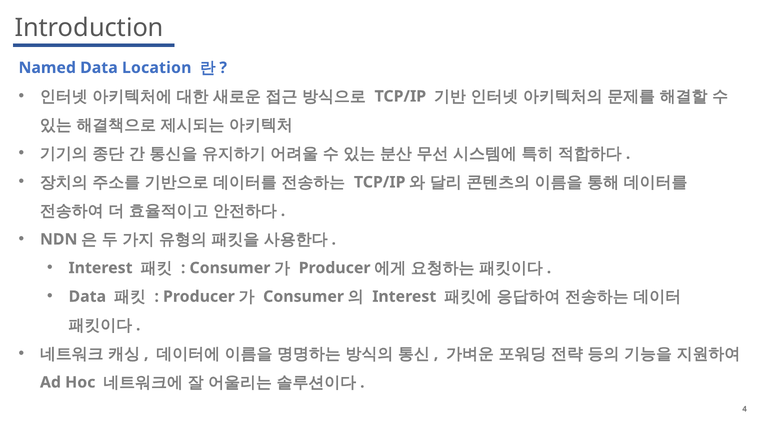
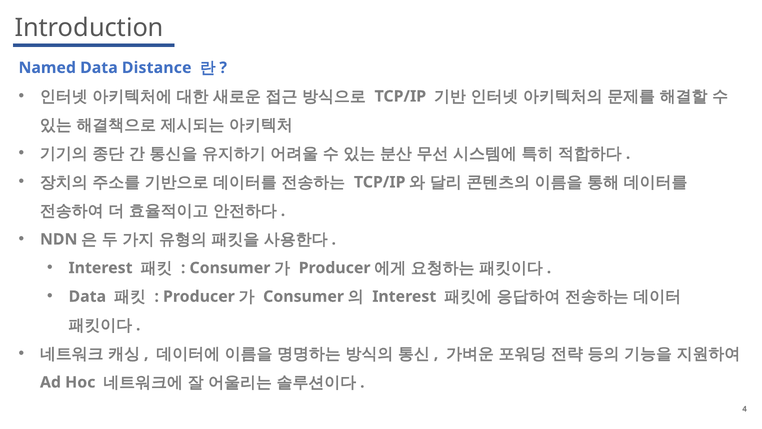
Location: Location -> Distance (157, 68)
